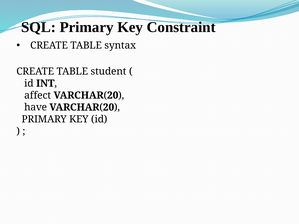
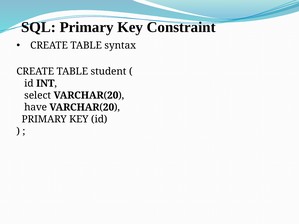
affect: affect -> select (38, 95)
